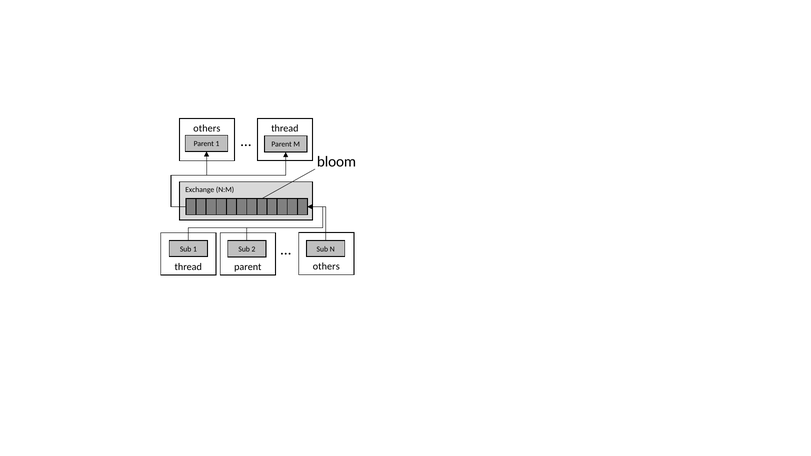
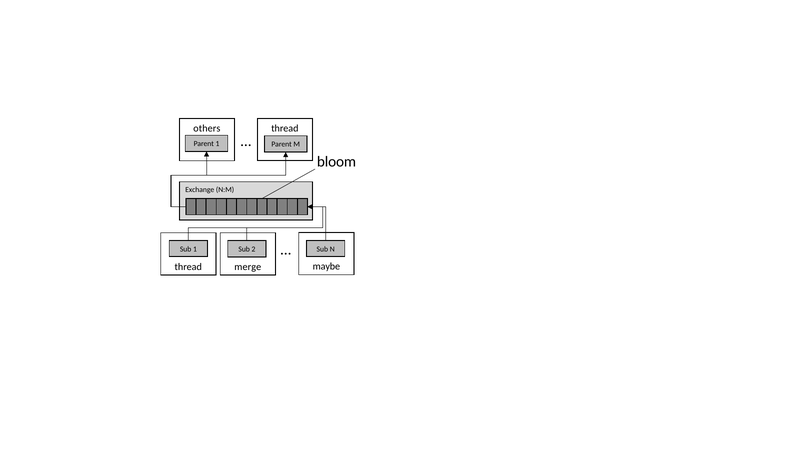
others: others -> maybe (326, 267)
thread parent: parent -> merge (248, 267)
